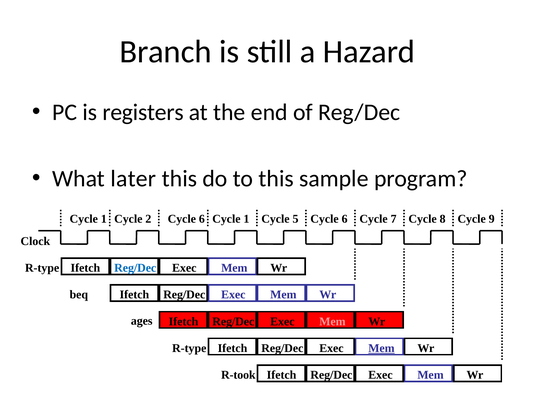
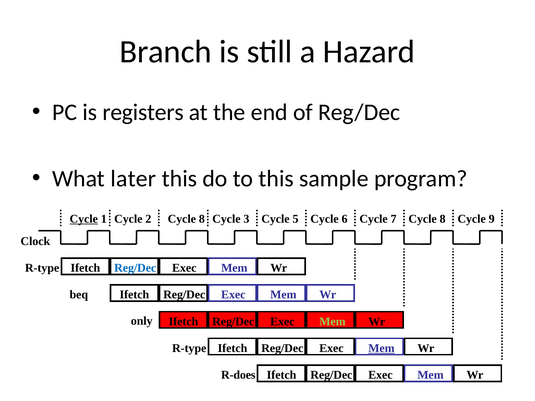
Cycle underline: none -> present (84, 219)
2 Cycle 6: 6 -> 8 (202, 219)
1: 1 -> 3 (246, 219)
ages: ages -> only (142, 321)
Mem colour: pink -> light green (332, 322)
R-took: R-took -> R-does (238, 375)
